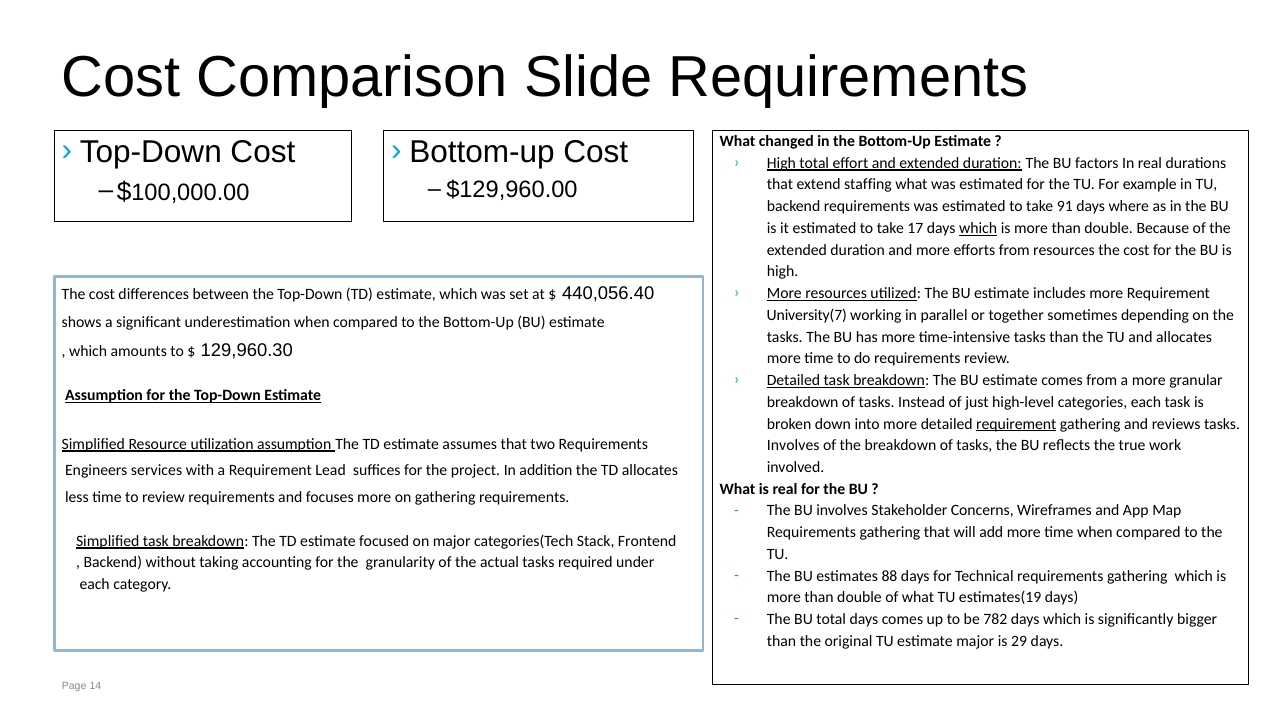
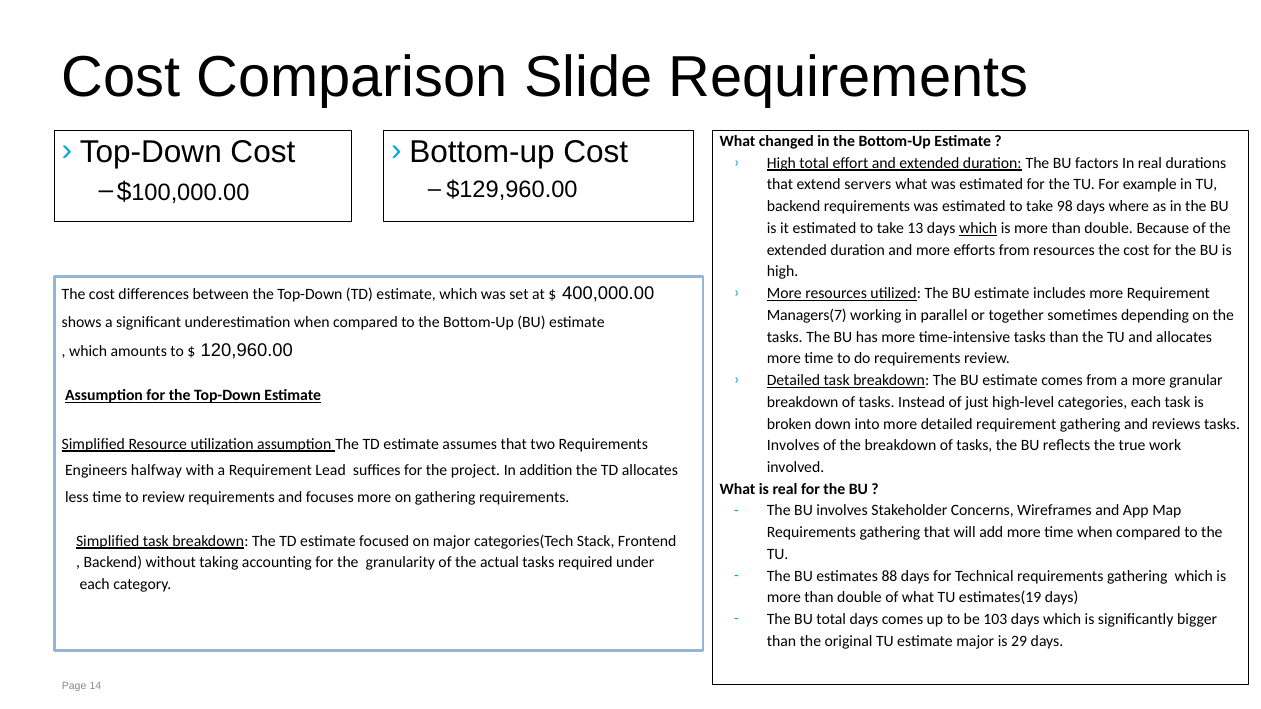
staffing: staffing -> servers (868, 185)
91: 91 -> 98 (1065, 207)
17: 17 -> 13 (915, 228)
440,056.40: 440,056.40 -> 400,000.00 (608, 294)
University(7: University(7 -> Managers(7 (807, 315)
129,960.30: 129,960.30 -> 120,960.00 (247, 351)
requirement underline: present -> none (1016, 424)
services: services -> halfway (157, 471)
782: 782 -> 103 (995, 620)
